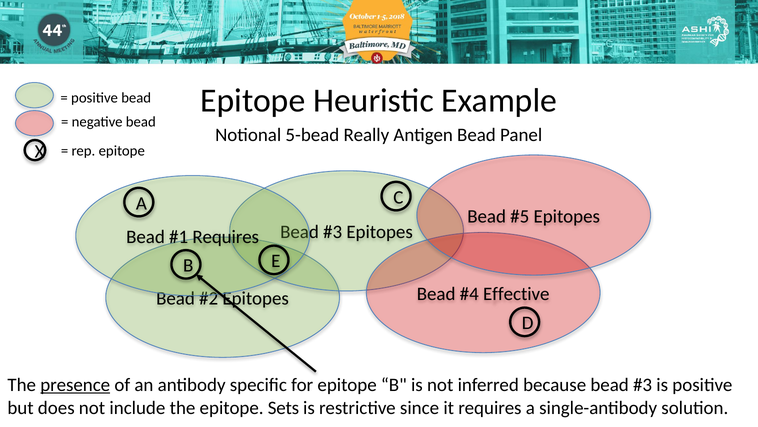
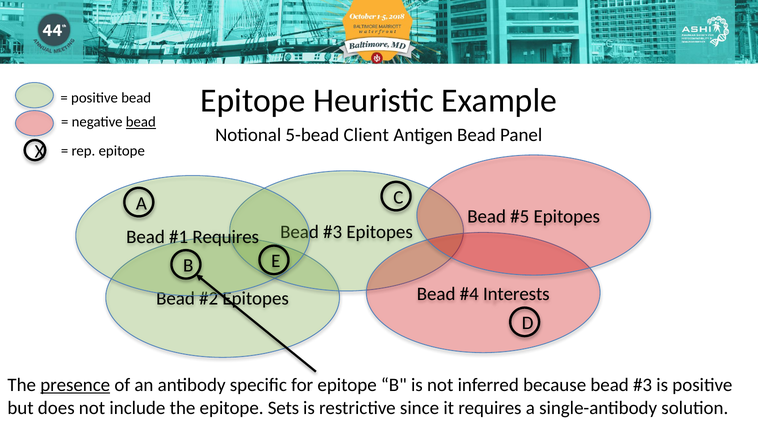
bead underline: none -> present (141, 122)
Really: Really -> Client (366, 135)
Effective: Effective -> Interests (516, 293)
